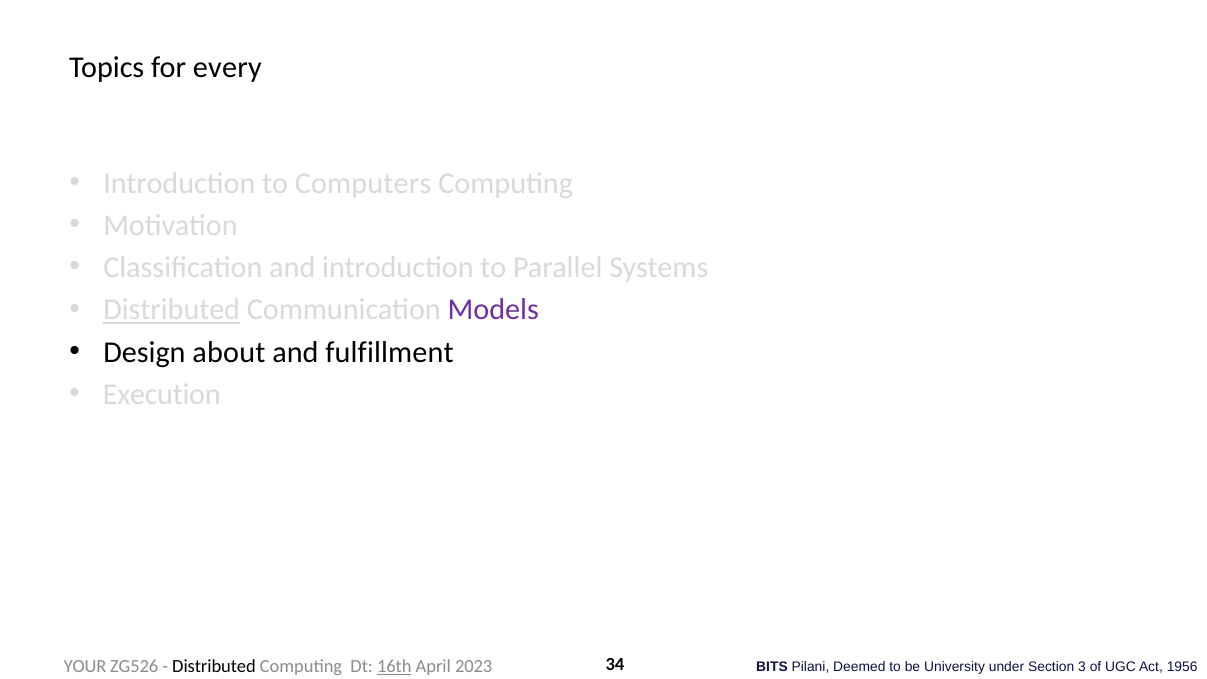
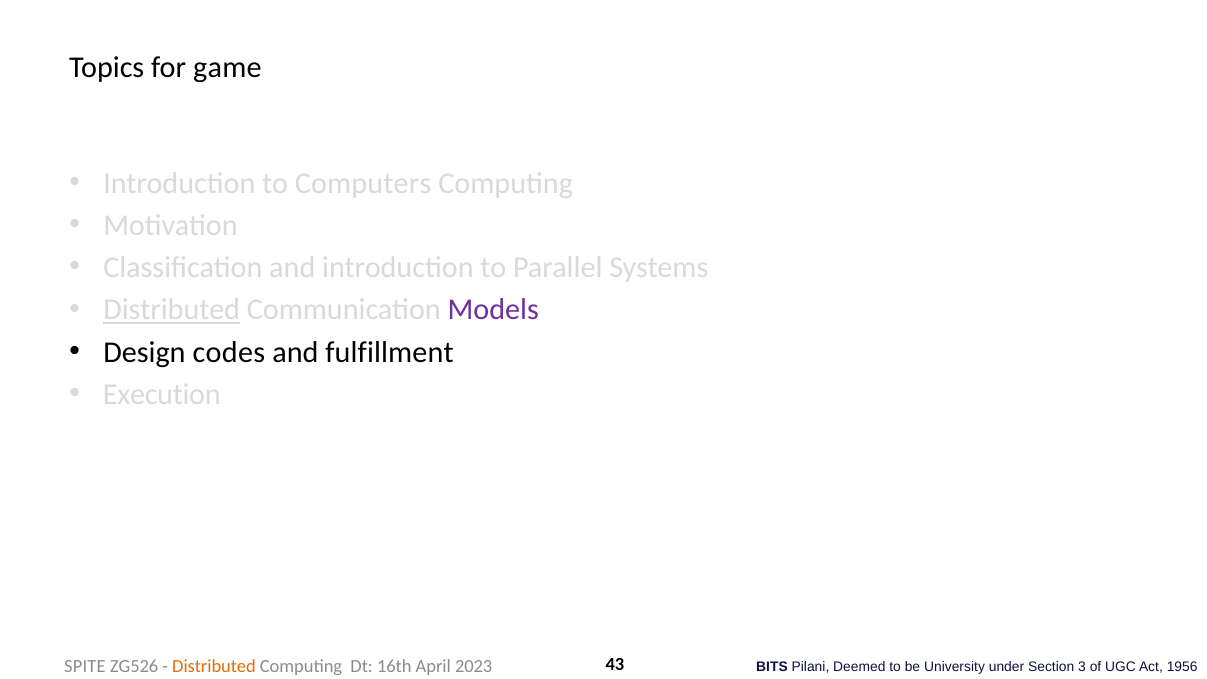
every: every -> game (227, 68)
about: about -> codes (229, 352)
YOUR: YOUR -> SPITE (85, 666)
Distributed colour: black -> orange (214, 666)
16th underline: present -> none (394, 666)
34: 34 -> 43 (615, 665)
